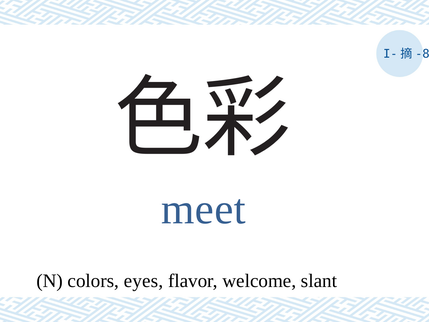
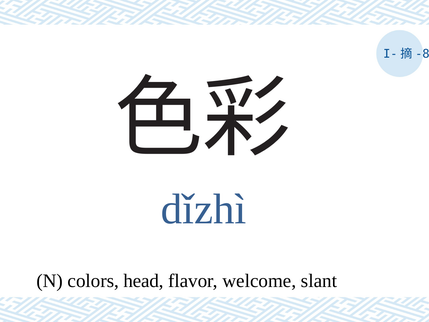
meet: meet -> dǐzhì (204, 209)
eyes: eyes -> head (144, 280)
